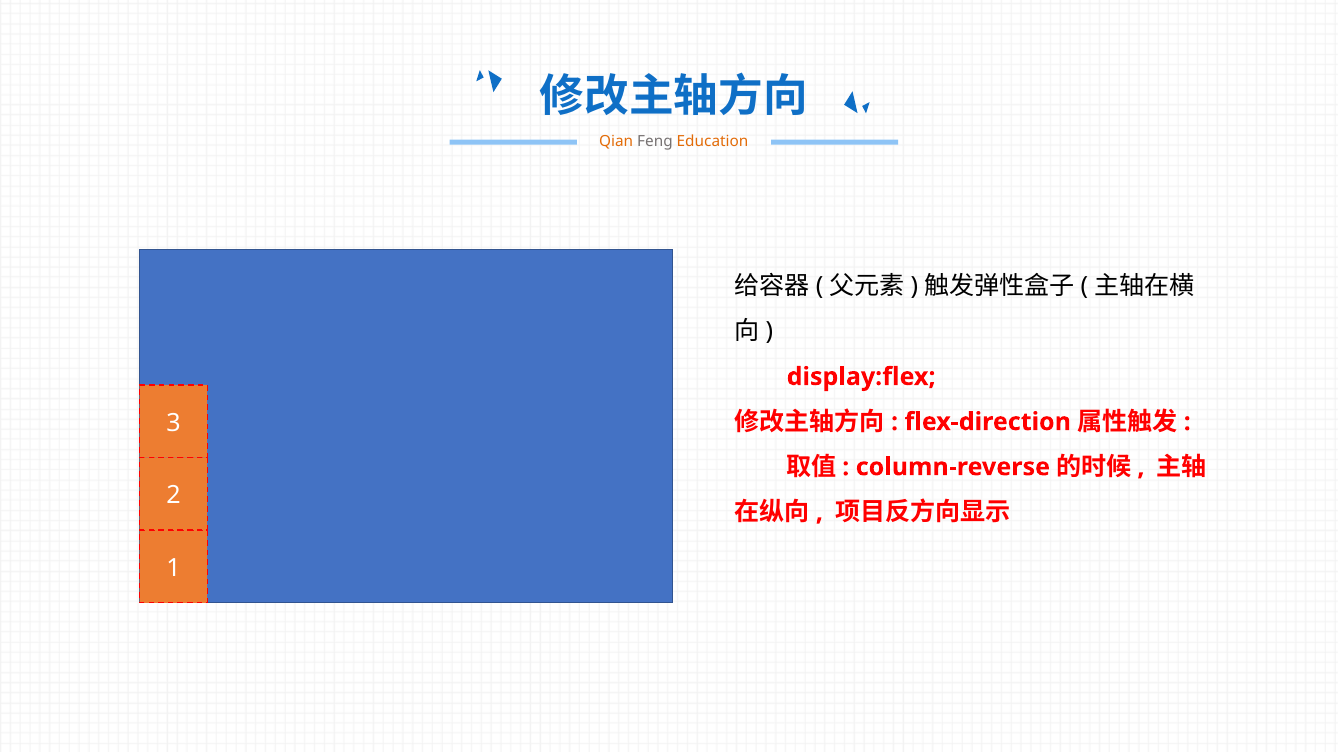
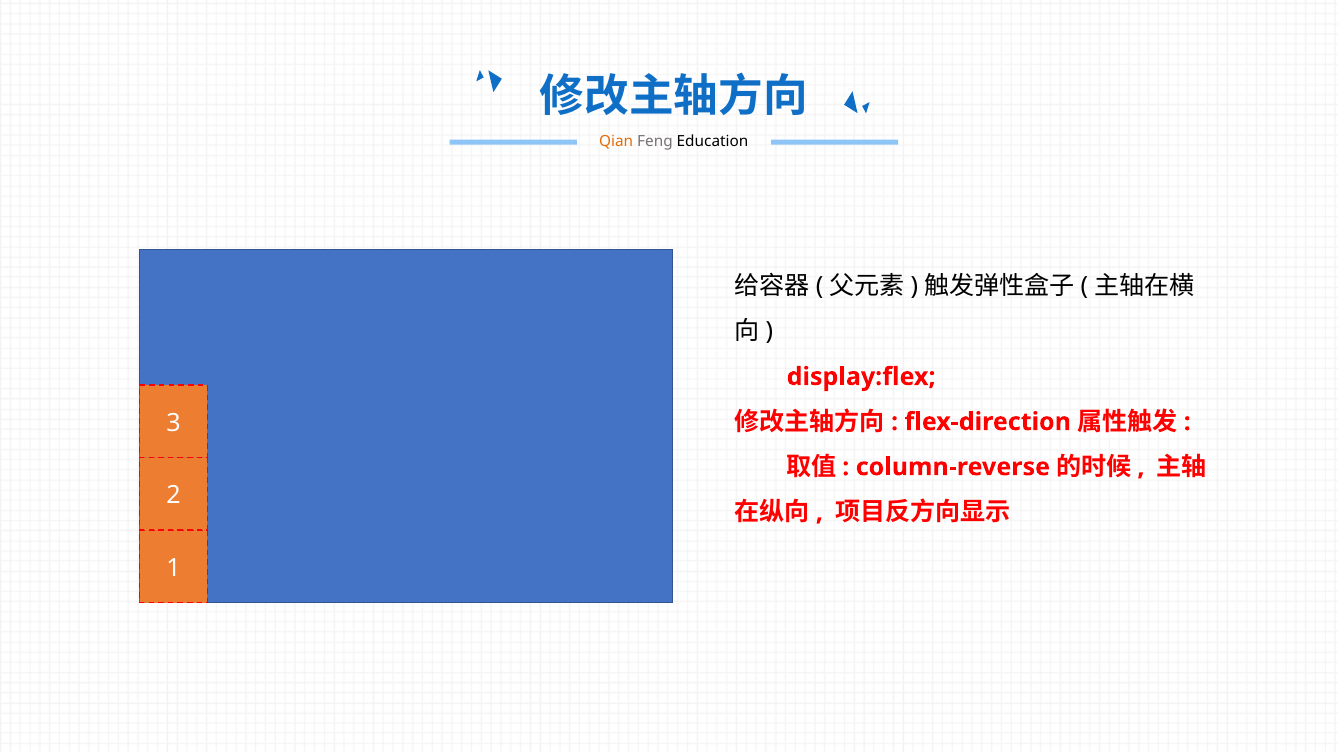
Education colour: orange -> black (713, 142)
